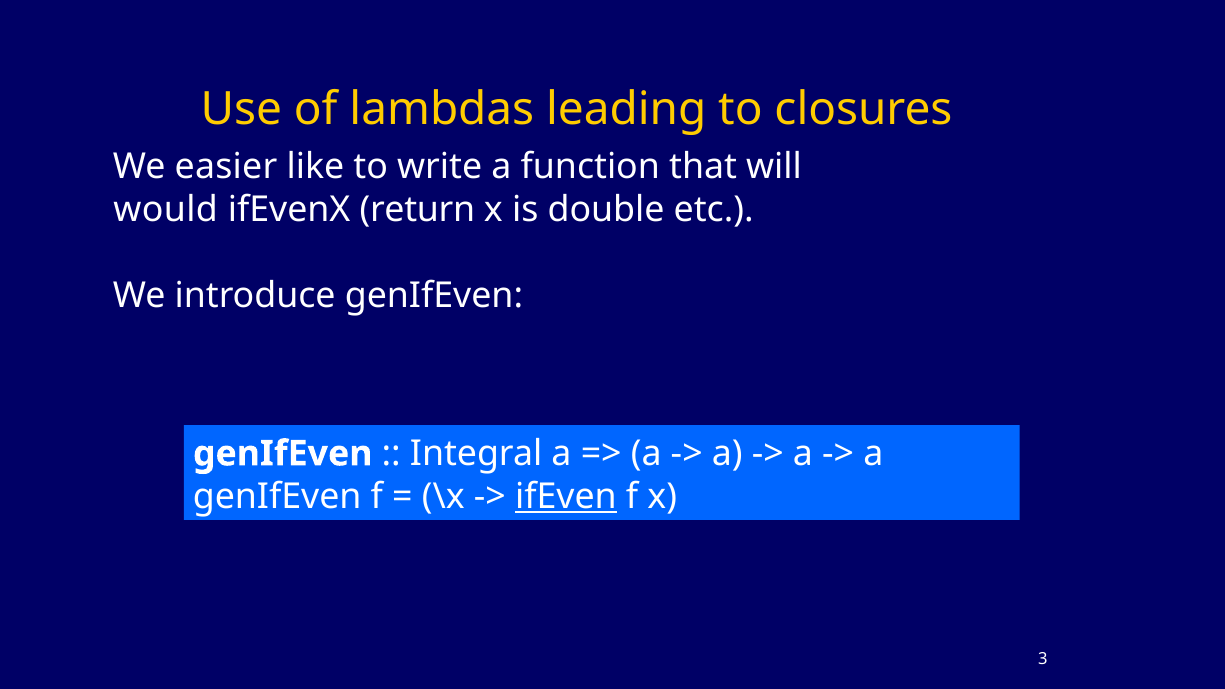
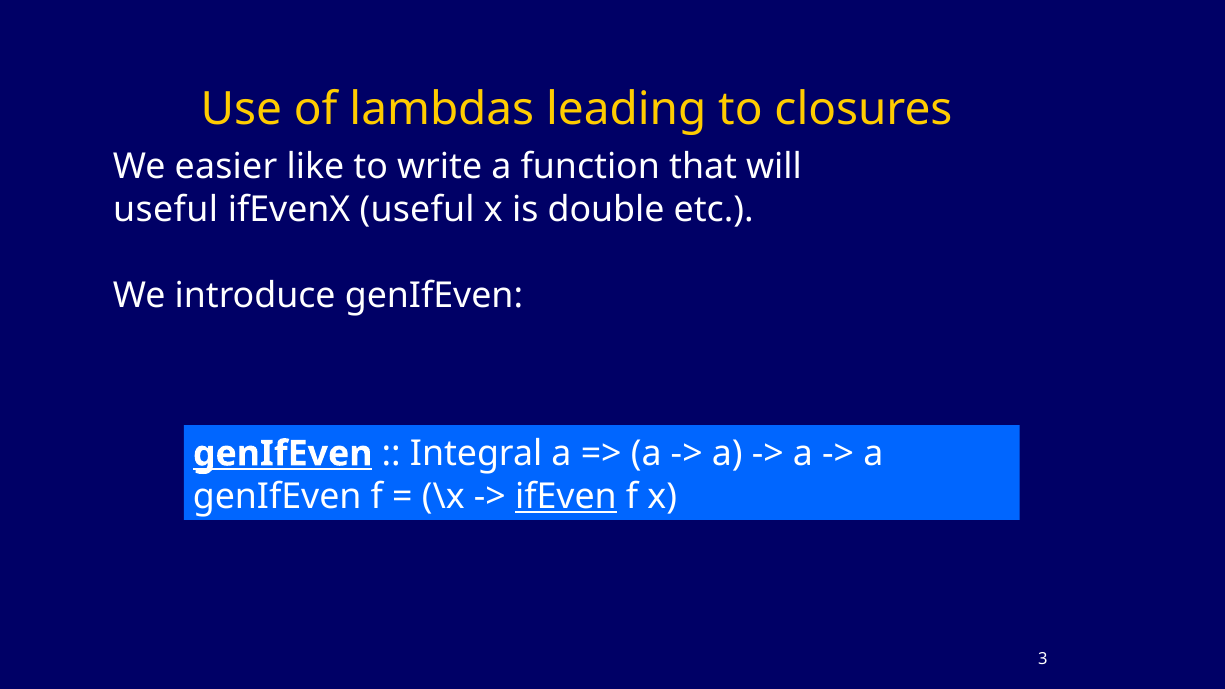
would: would -> useful (166, 210)
ifEvenX return: return -> useful (417, 210)
genIfEven underline: none -> present (283, 454)
